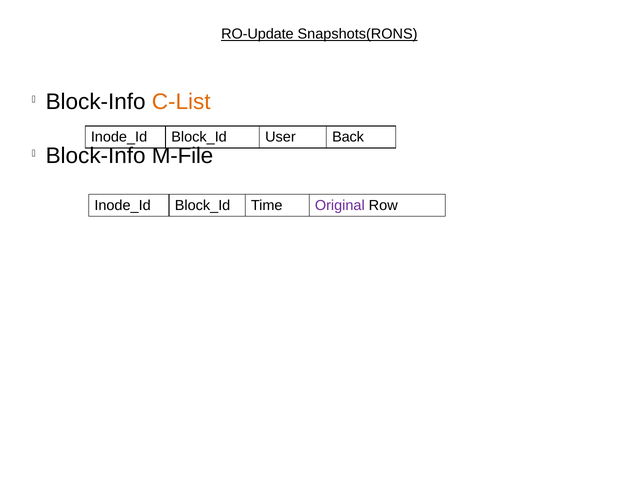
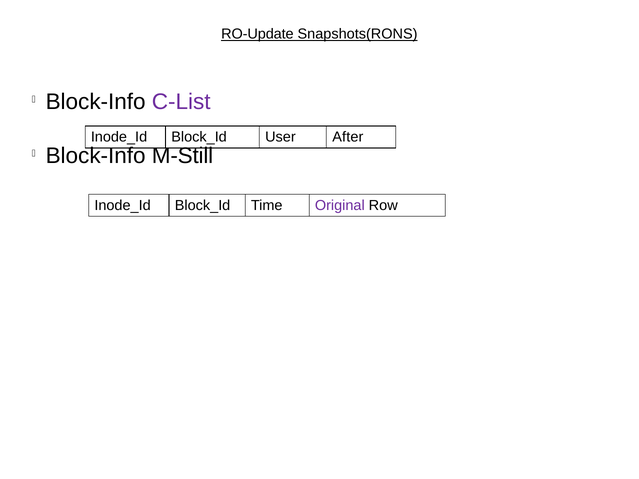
C-List colour: orange -> purple (181, 102)
Back: Back -> After (348, 137)
M-File: M-File -> M-Still (183, 156)
